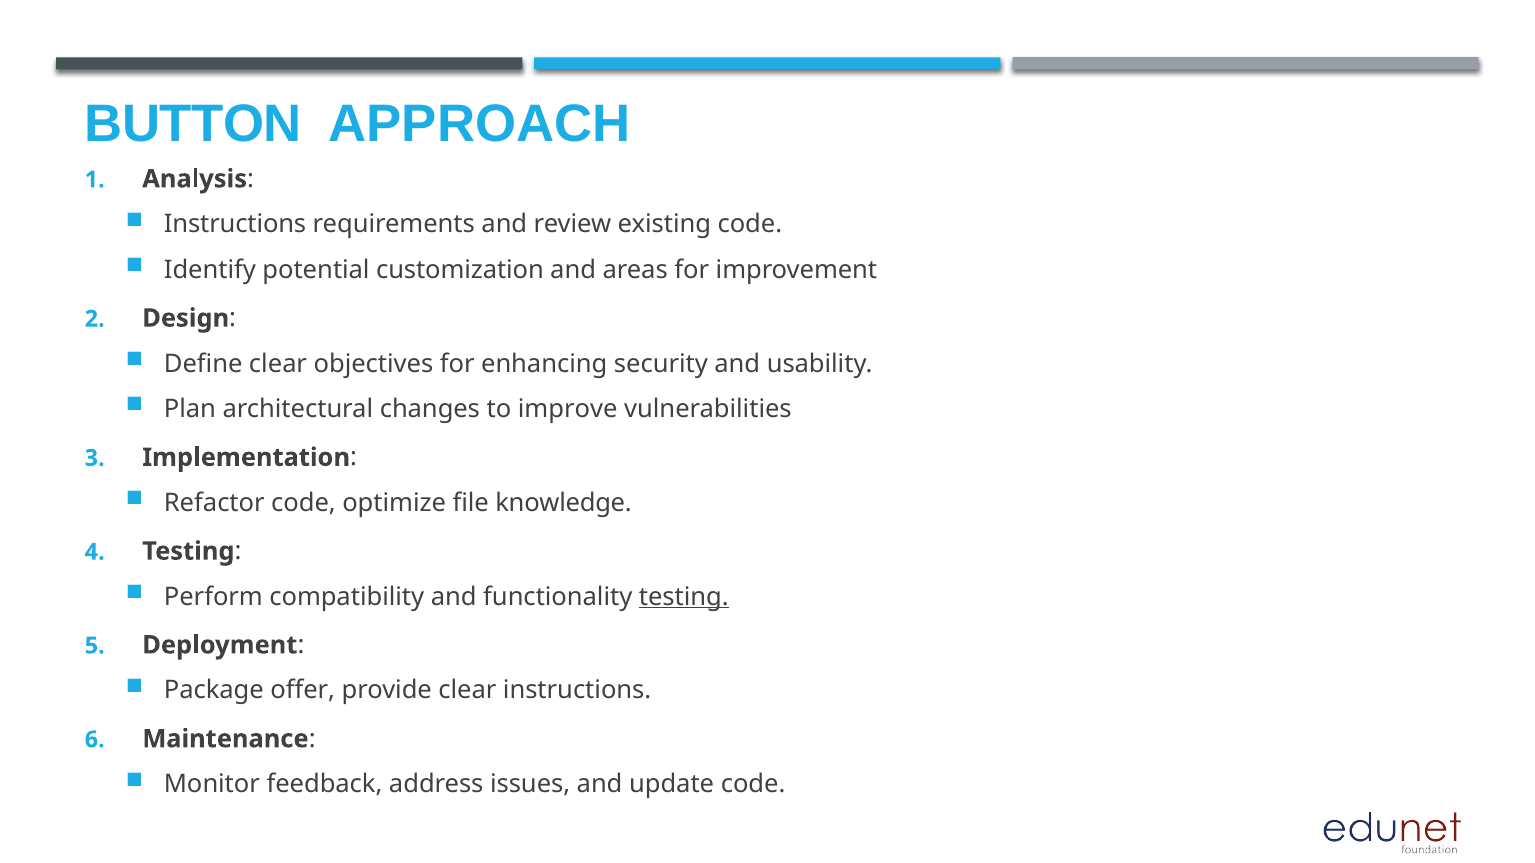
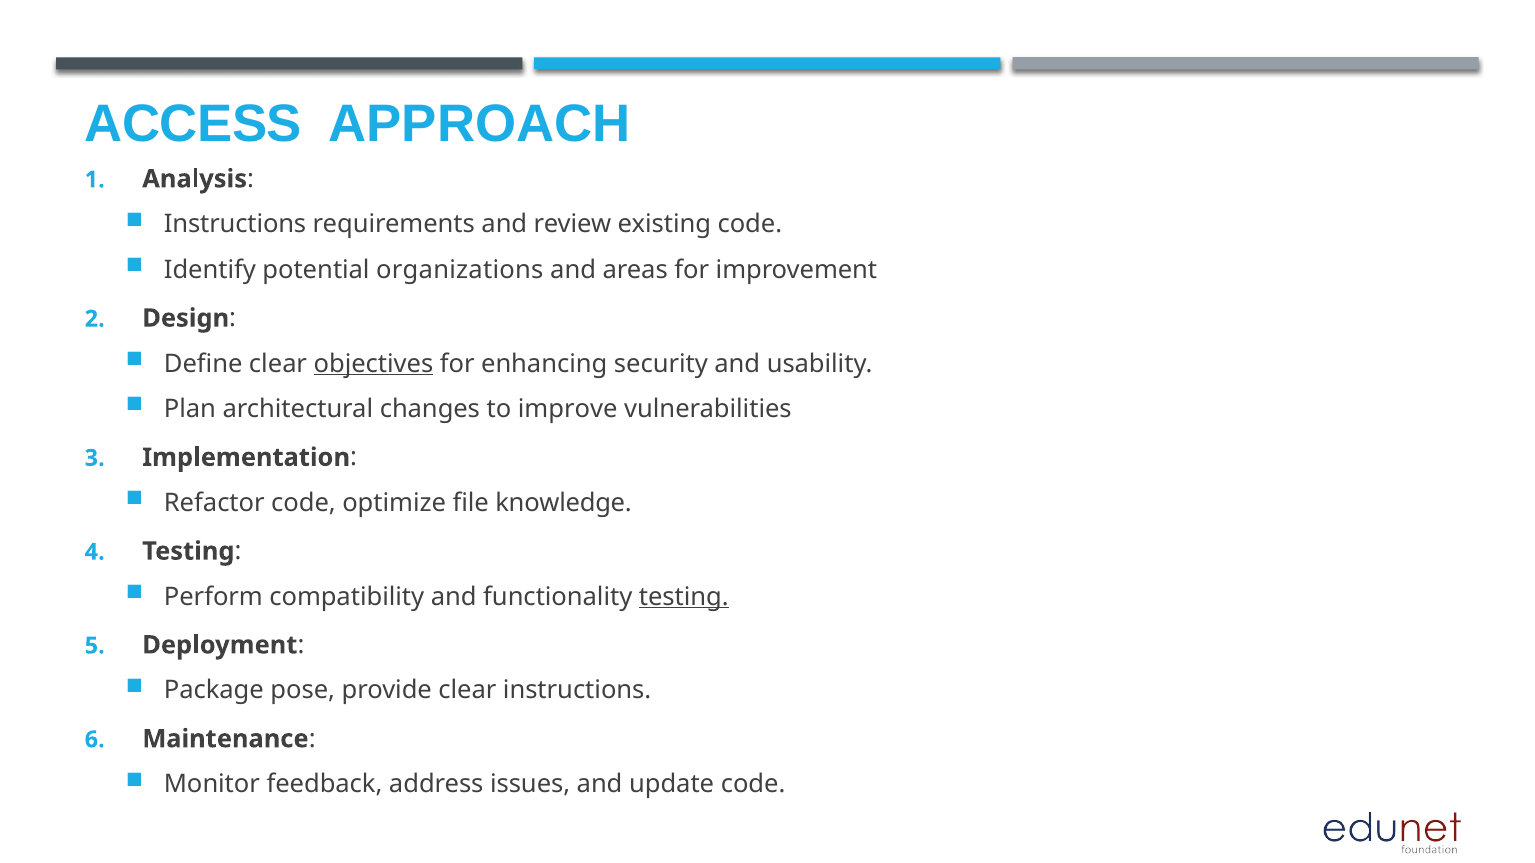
BUTTON: BUTTON -> ACCESS (193, 124)
customization: customization -> organizations (460, 270)
objectives underline: none -> present (373, 364)
offer: offer -> pose (303, 691)
